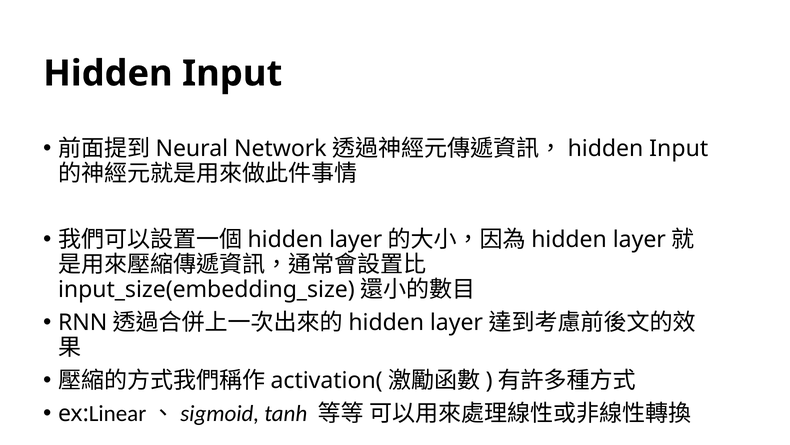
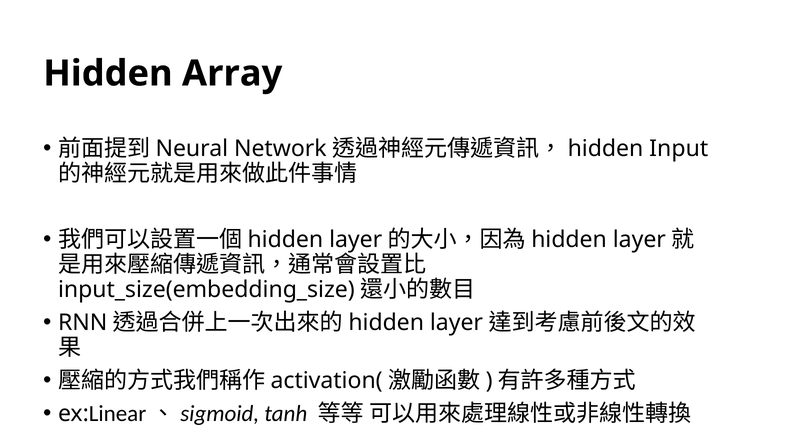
Input: Input -> Array (232, 73)
